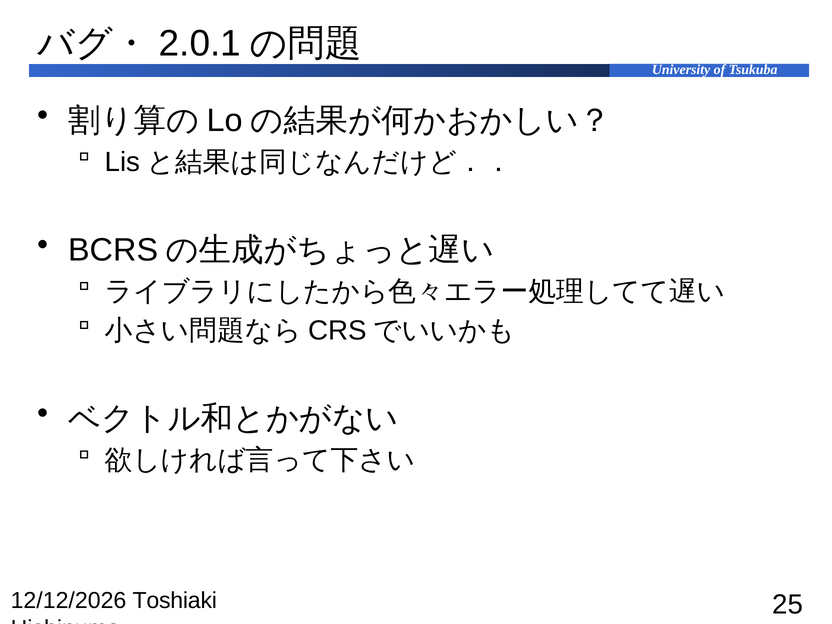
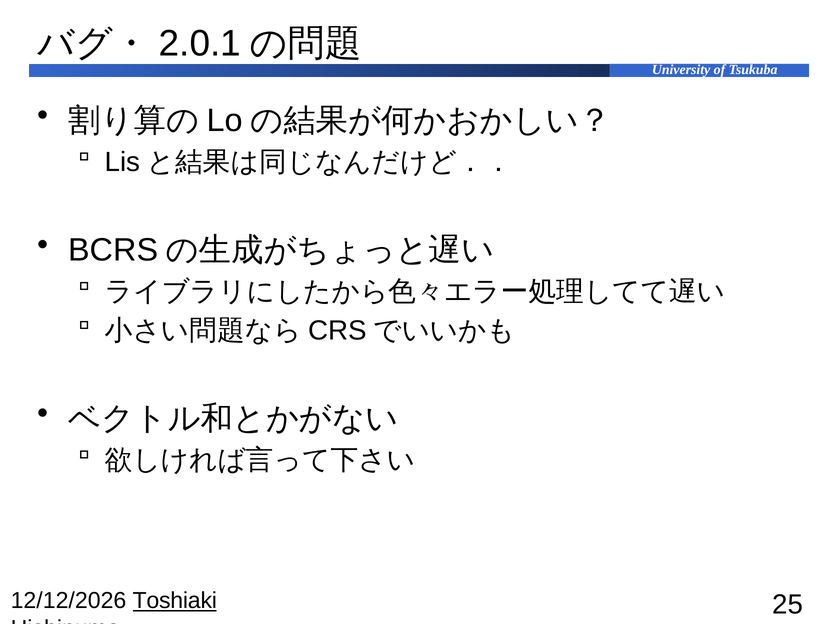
Toshiaki underline: none -> present (175, 601)
